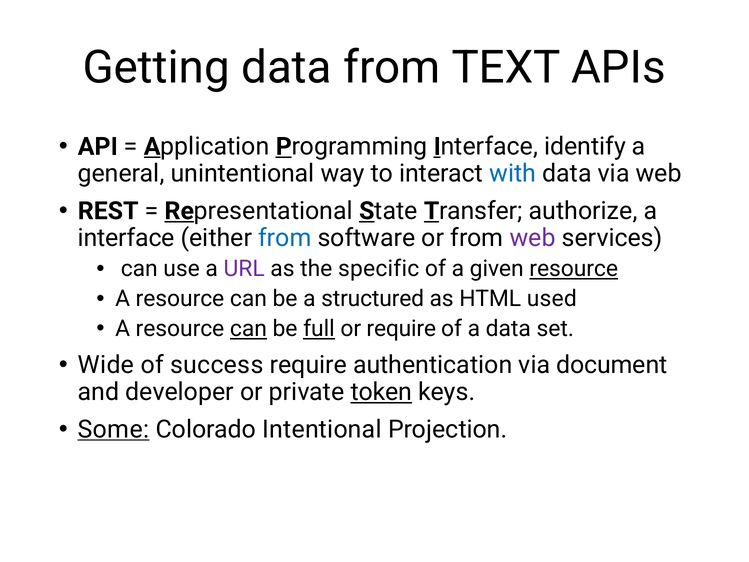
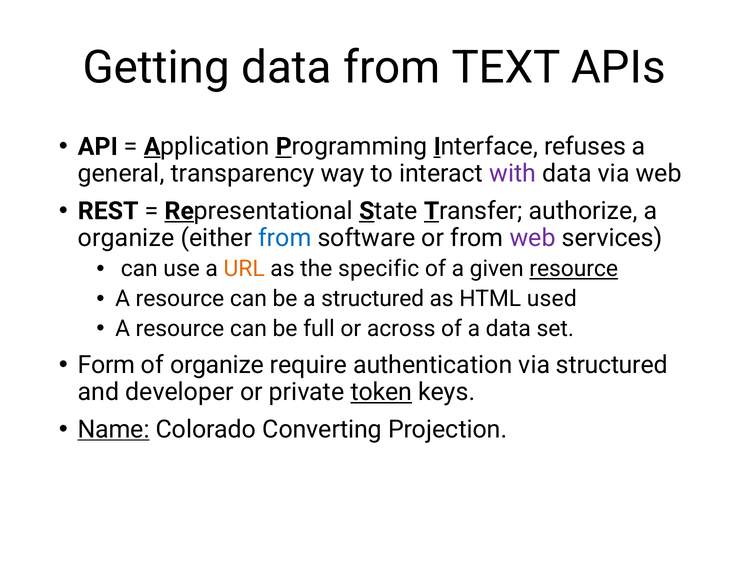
identify: identify -> refuses (585, 147)
unintentional: unintentional -> transparency (243, 173)
with colour: blue -> purple (513, 173)
interface: interface -> organize (126, 238)
URL colour: purple -> orange (244, 269)
can underline: present -> none (248, 329)
full underline: present -> none (319, 329)
or require: require -> across (401, 329)
Wide: Wide -> Form (106, 365)
of success: success -> organize (217, 365)
via document: document -> structured (612, 365)
Some: Some -> Name (114, 429)
Intentional: Intentional -> Converting (322, 429)
